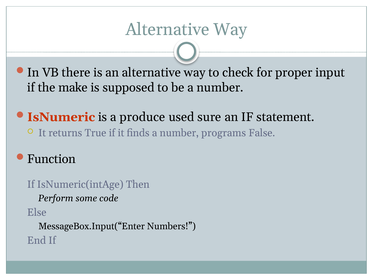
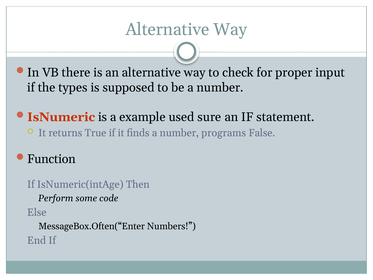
make: make -> types (73, 87)
produce: produce -> example (142, 117)
MessageBox.Input(“Enter: MessageBox.Input(“Enter -> MessageBox.Often(“Enter (92, 226)
